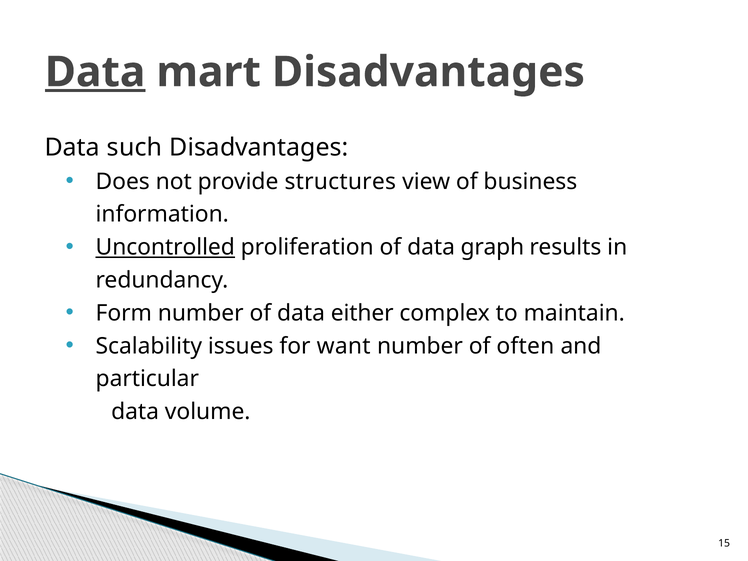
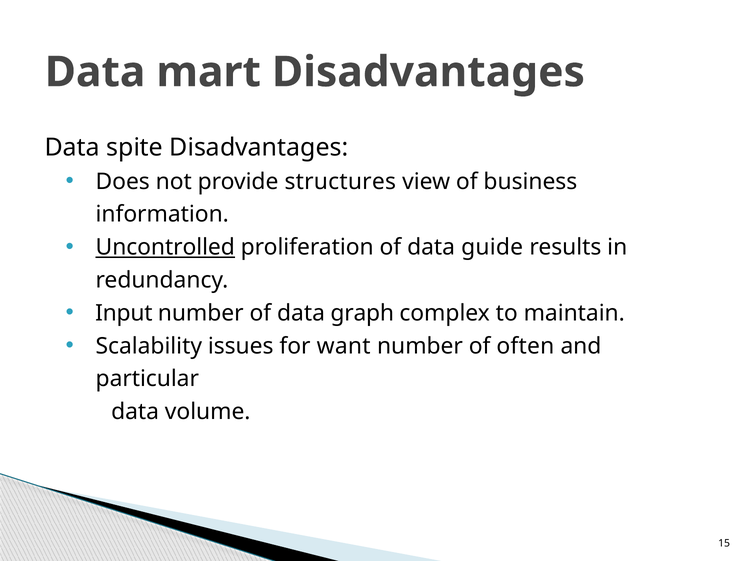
Data underline: present -> none (95, 72)
such: such -> spite (135, 148)
graph: graph -> guide (492, 247)
Form: Form -> Input (124, 313)
either: either -> graph (362, 313)
